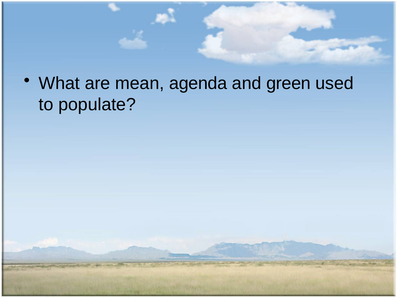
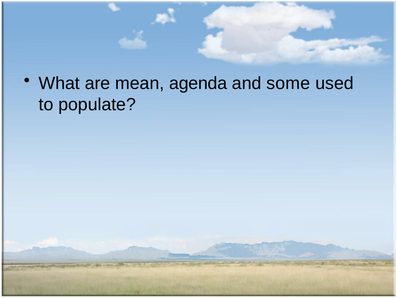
green: green -> some (288, 83)
